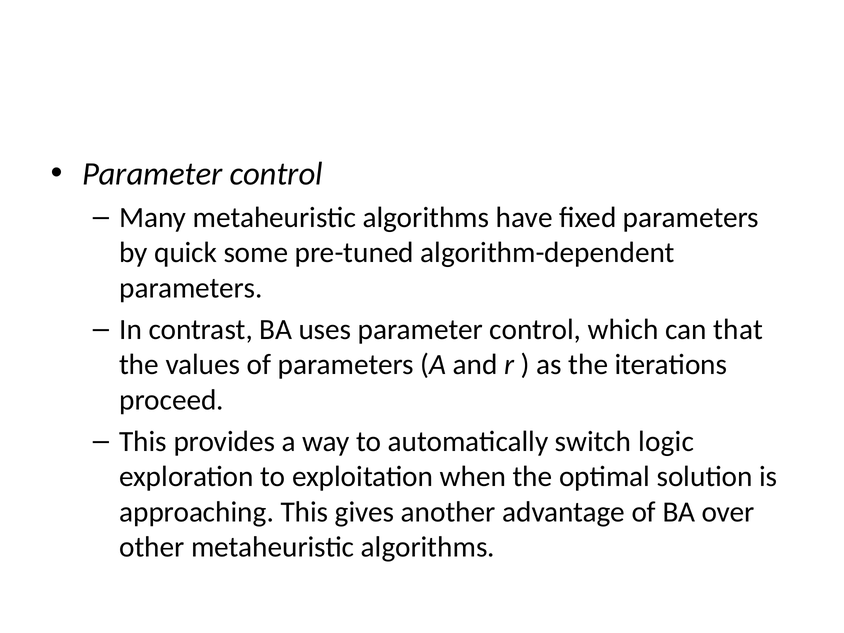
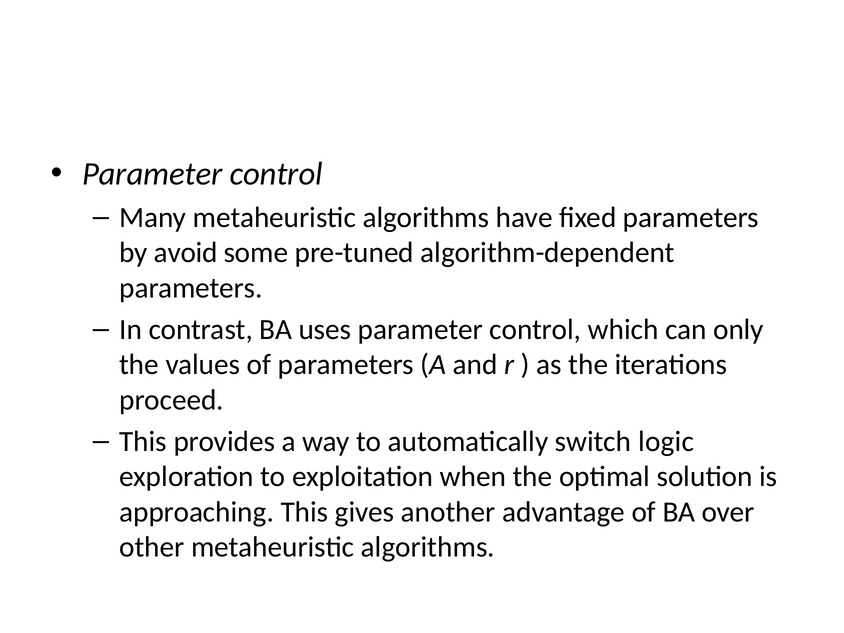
quick: quick -> avoid (186, 253)
that: that -> only (738, 330)
